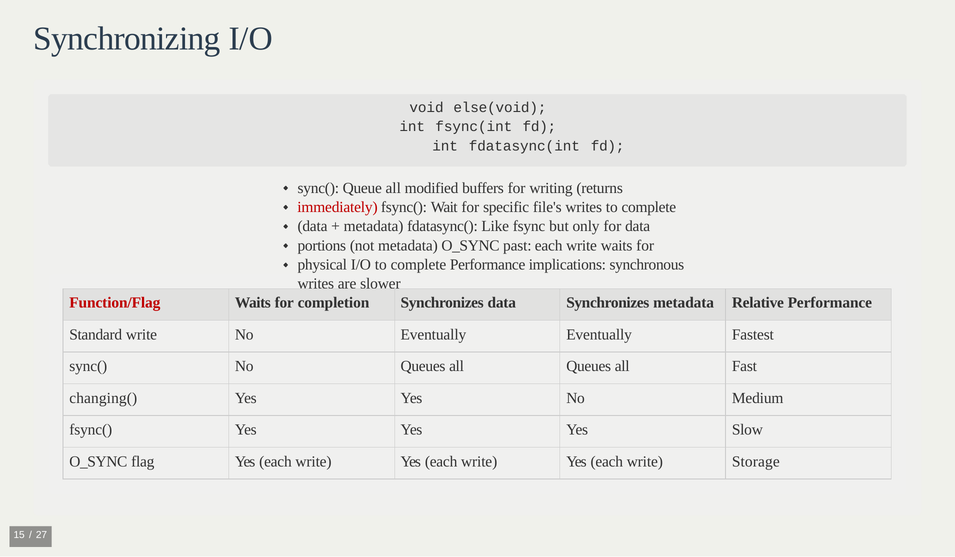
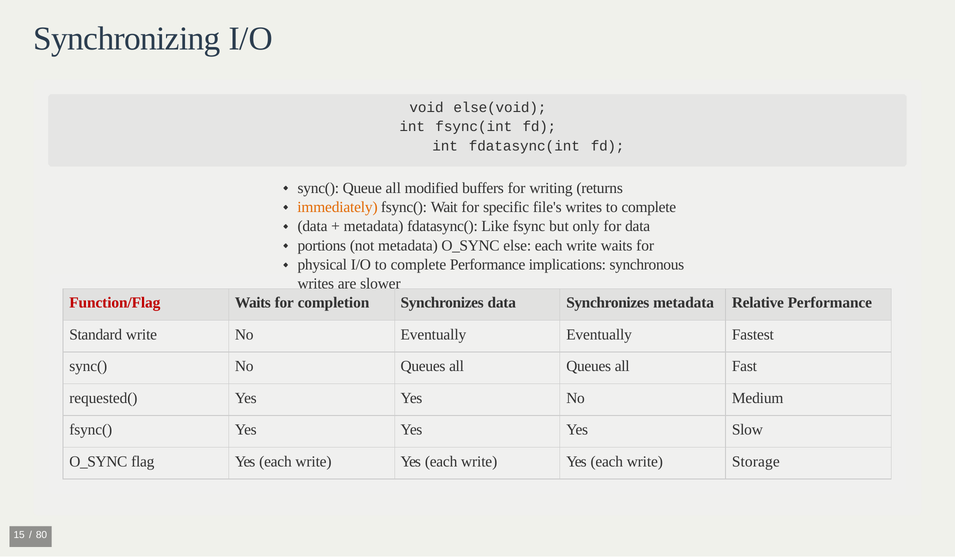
immediately colour: red -> orange (338, 207)
past: past -> else (517, 246)
changing(: changing( -> requested( (103, 399)
27: 27 -> 80 (42, 535)
